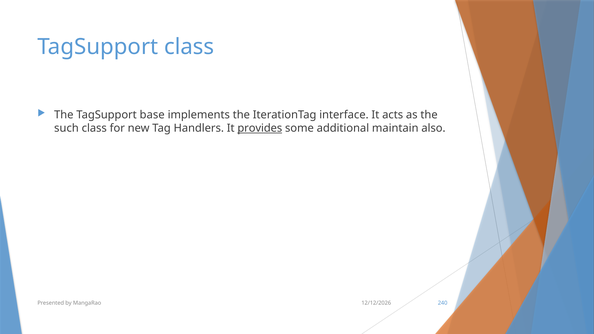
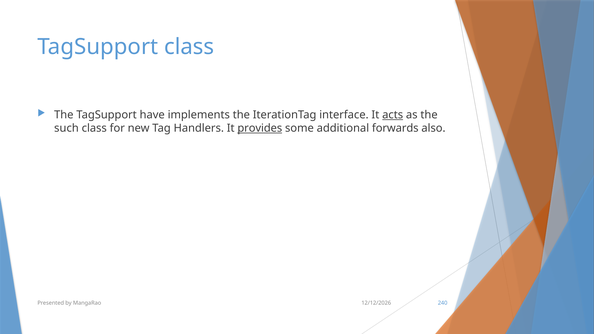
base: base -> have (152, 115)
acts underline: none -> present (393, 115)
maintain: maintain -> forwards (395, 128)
